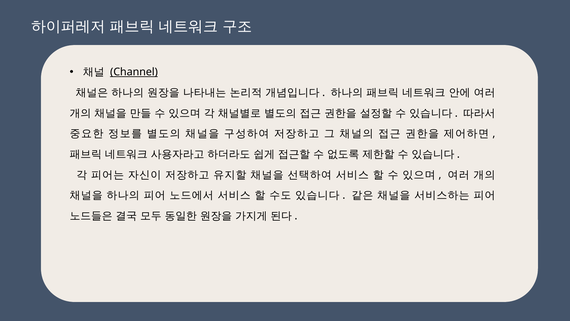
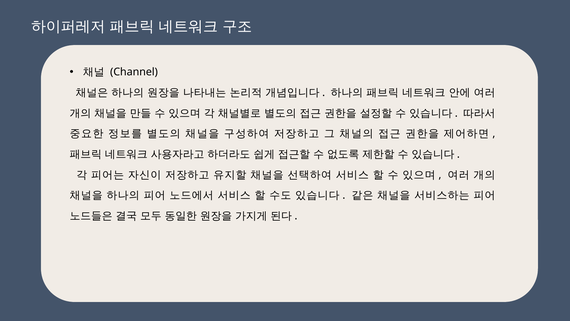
Channel underline: present -> none (134, 72)
